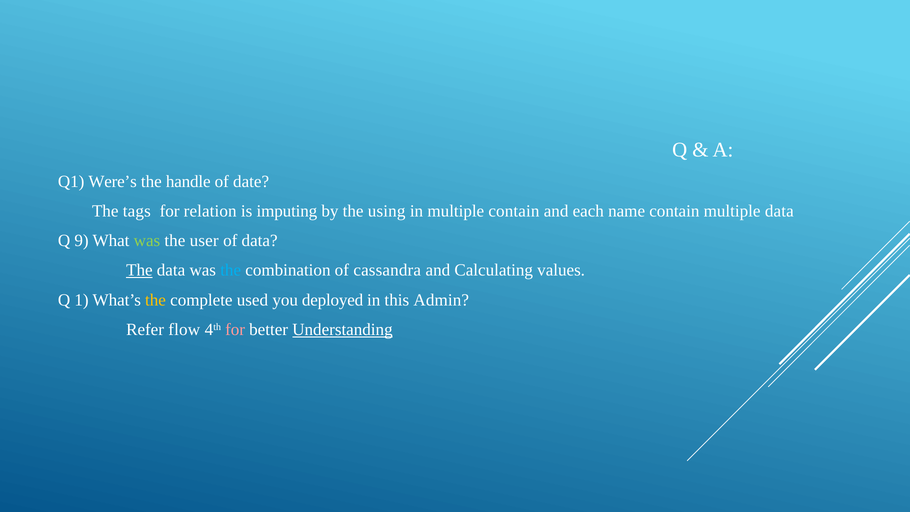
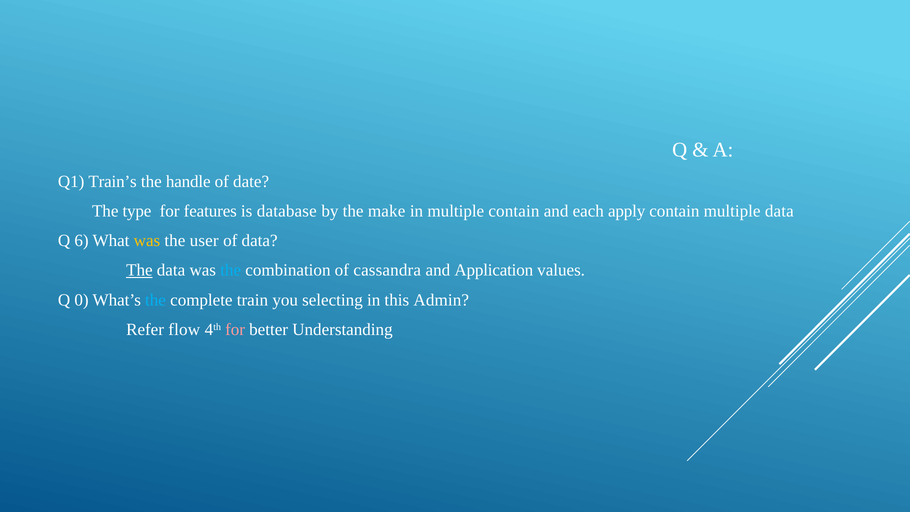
Were’s: Were’s -> Train’s (113, 182)
tags: tags -> type (137, 211)
relation: relation -> features (210, 211)
imputing: imputing -> database (287, 211)
using: using -> make (387, 211)
name: name -> apply (627, 211)
9: 9 -> 6 (82, 241)
was colour: light green -> yellow (147, 241)
Calculating: Calculating -> Application (494, 270)
1: 1 -> 0 (82, 300)
the colour: yellow -> light blue (155, 300)
used: used -> train (252, 300)
deployed: deployed -> selecting (332, 300)
Understanding underline: present -> none (342, 329)
